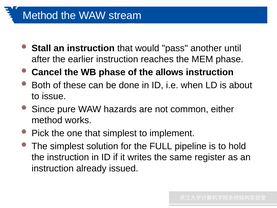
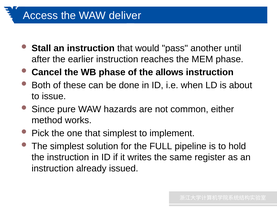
Method: Method -> Access (40, 15)
stream: stream -> deliver (125, 15)
